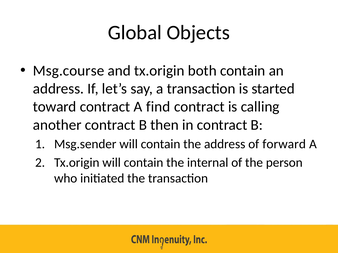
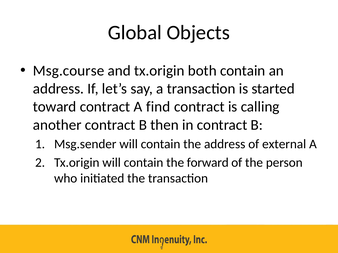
forward: forward -> external (284, 144)
internal: internal -> forward (208, 163)
